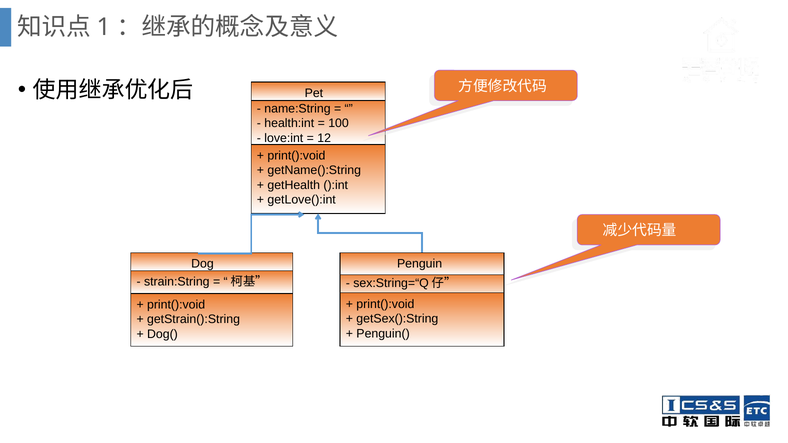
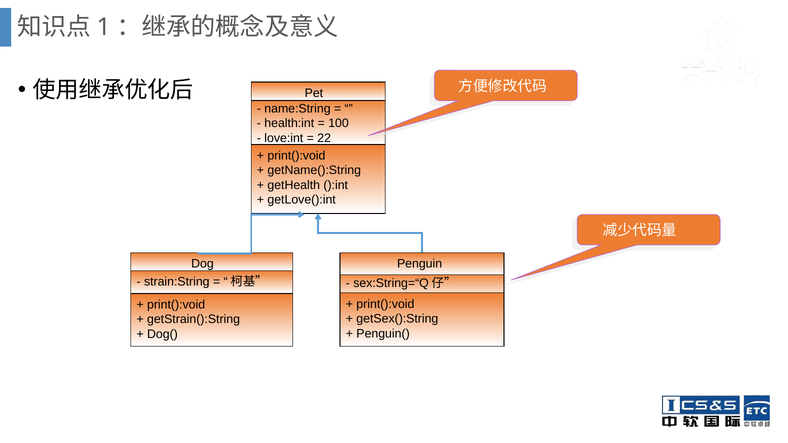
12: 12 -> 22 (324, 138)
